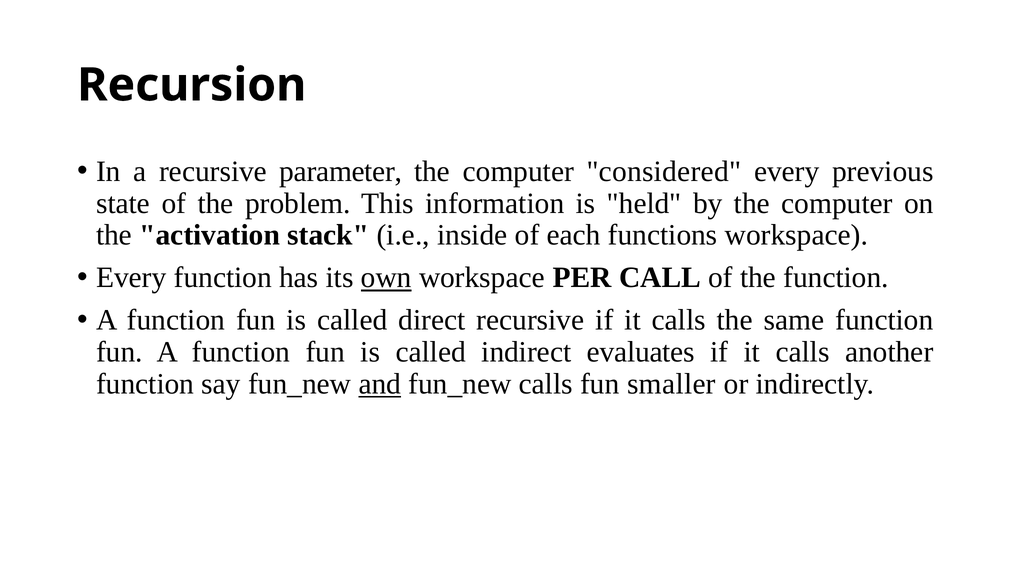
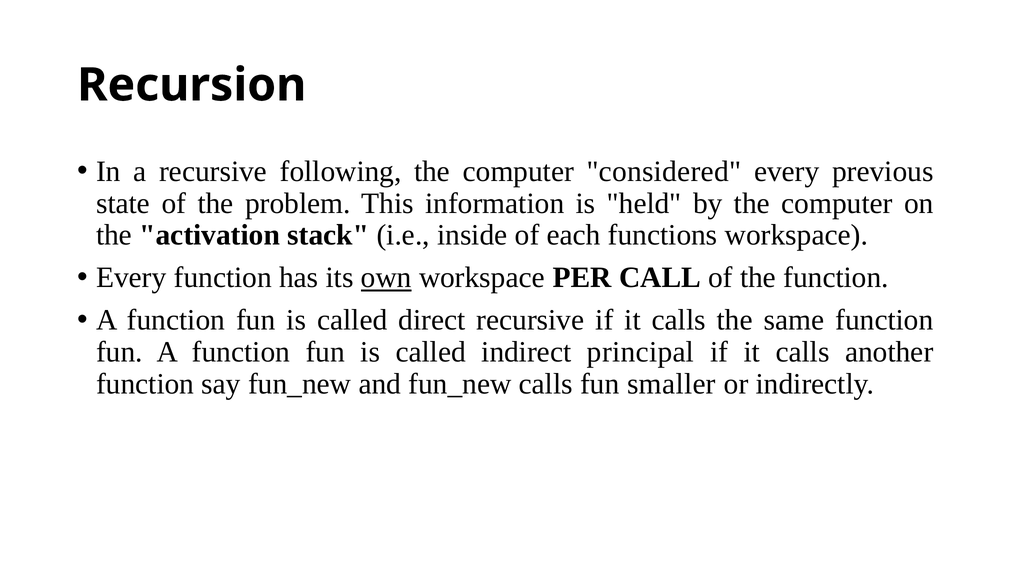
parameter: parameter -> following (341, 171)
evaluates: evaluates -> principal (641, 352)
and underline: present -> none (380, 383)
